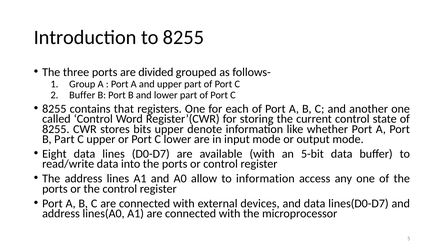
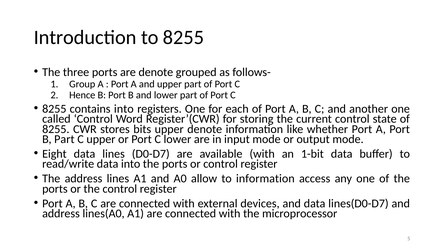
are divided: divided -> denote (156, 72)
Buffer: Buffer -> Hence (82, 95)
contains that: that -> into (124, 109)
5-bit: 5-bit -> 1-bit (312, 154)
